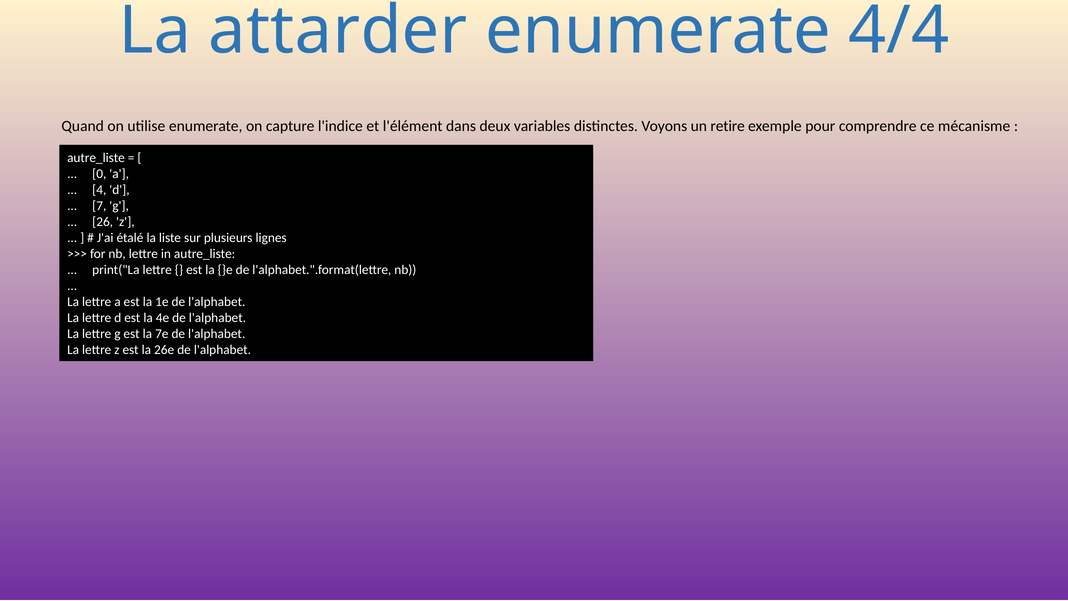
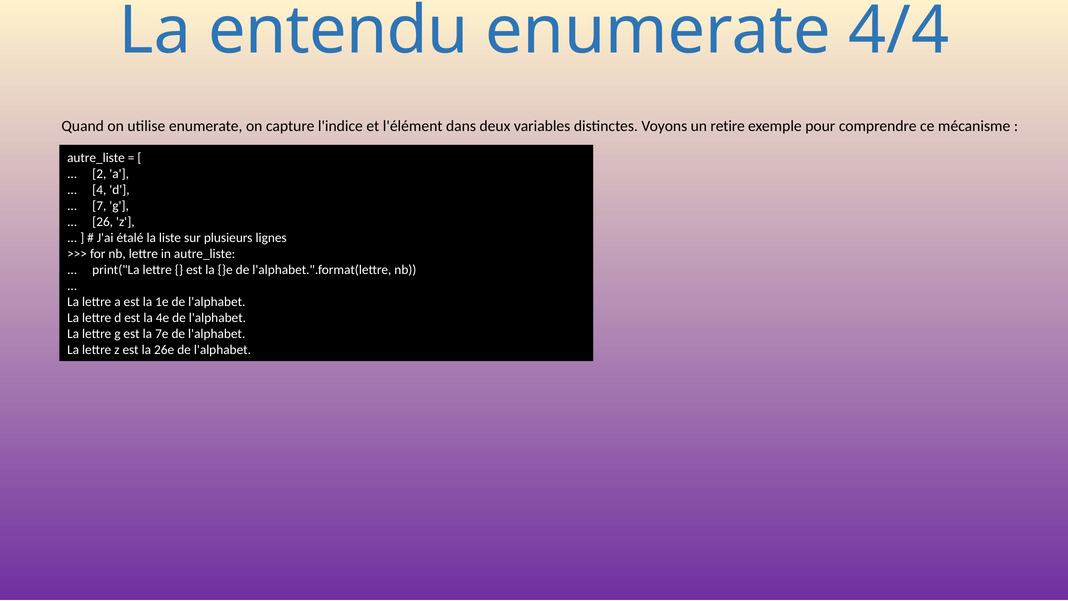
attarder: attarder -> entendu (338, 31)
0: 0 -> 2 (99, 174)
